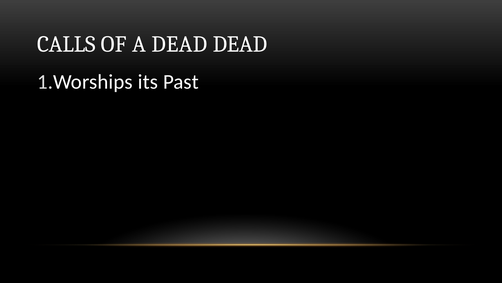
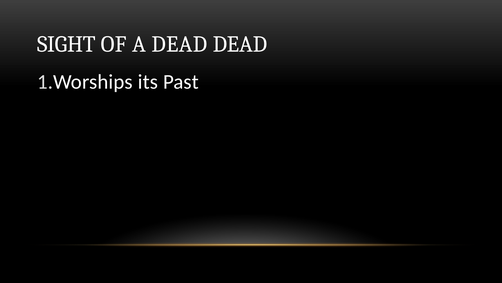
CALLS: CALLS -> SIGHT (66, 44)
